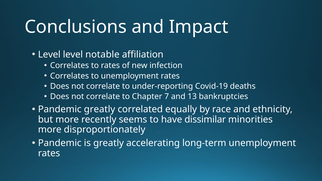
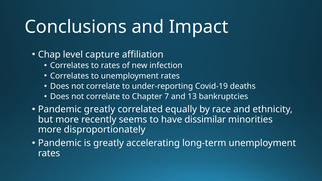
Level: Level -> Chap (49, 54)
notable: notable -> capture (102, 54)
